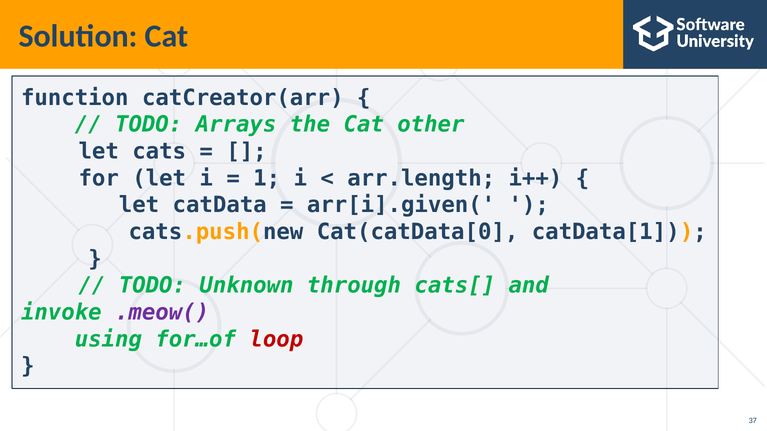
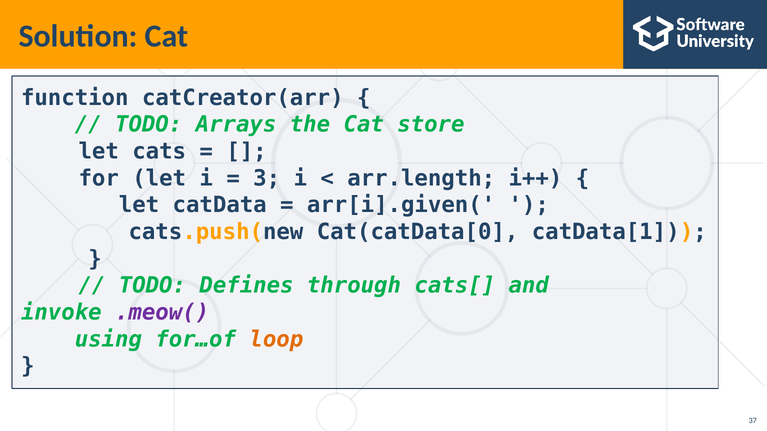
other: other -> store (431, 125)
1: 1 -> 3 (267, 178)
Unknown: Unknown -> Defines (247, 286)
loop colour: red -> orange (276, 340)
